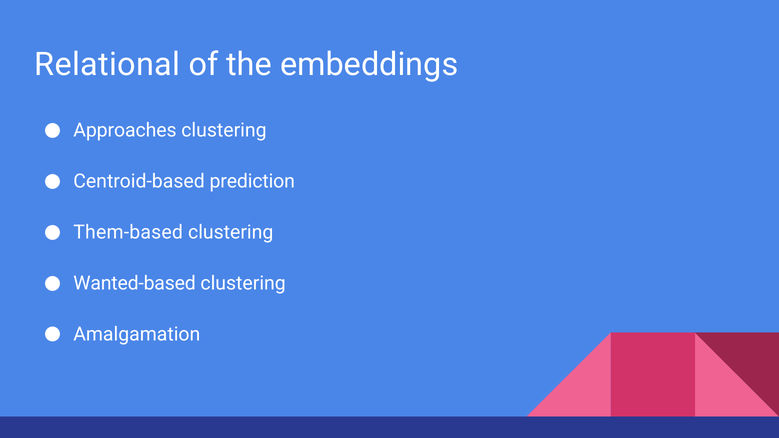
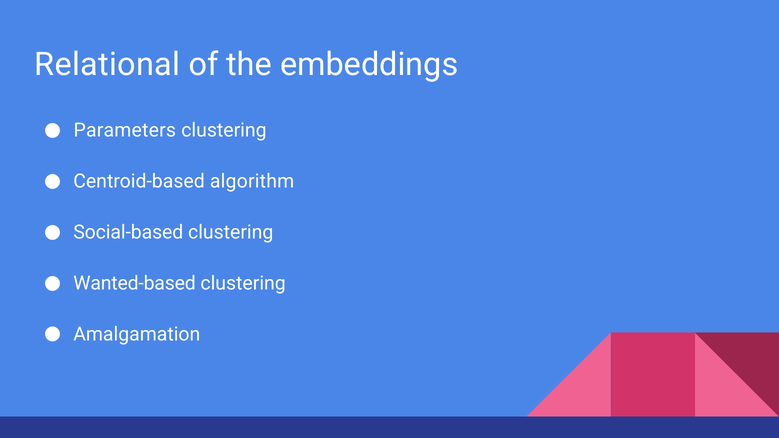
Approaches: Approaches -> Parameters (125, 131)
prediction: prediction -> algorithm (252, 181)
Them-based: Them-based -> Social-based (128, 232)
